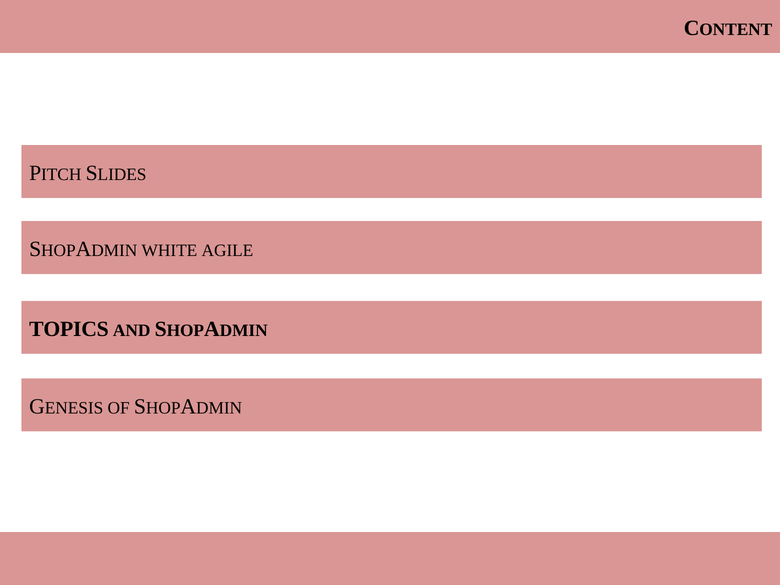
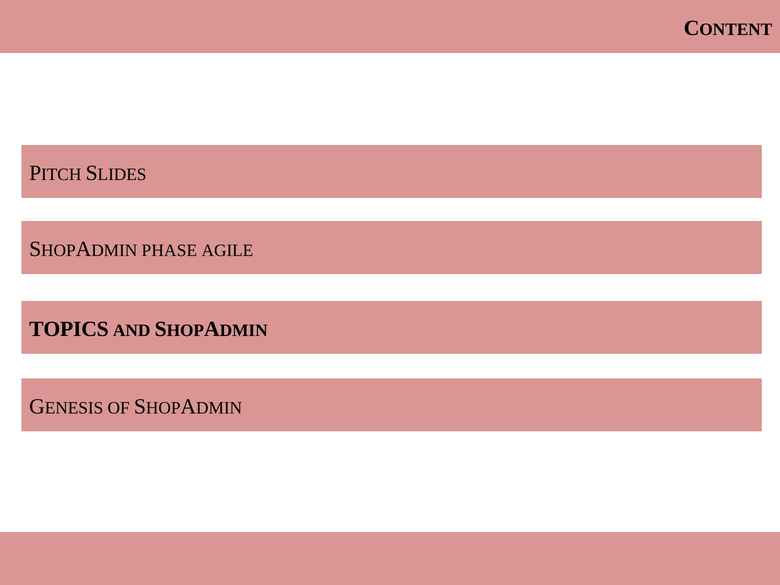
WHITE: WHITE -> PHASE (169, 251)
